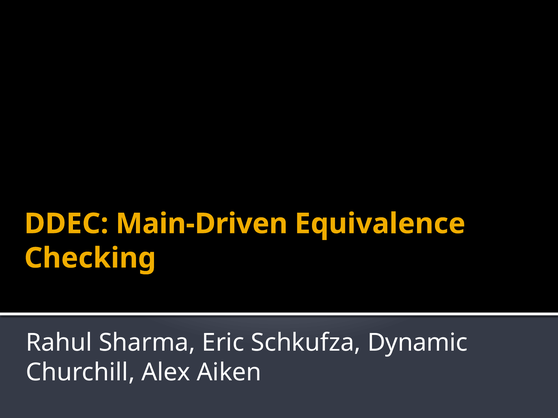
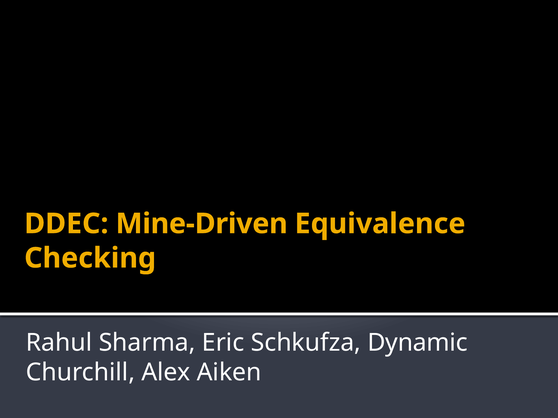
Main-Driven: Main-Driven -> Mine-Driven (202, 224)
